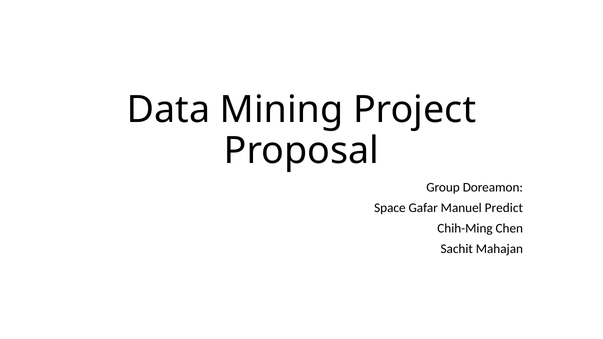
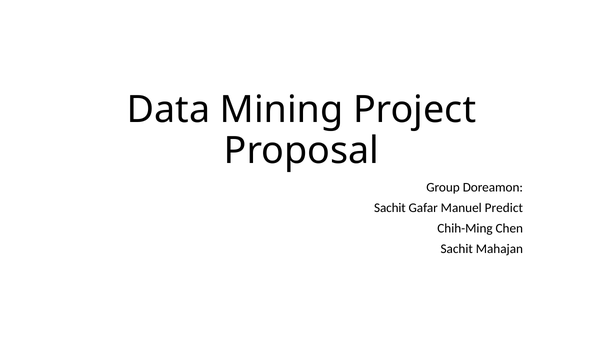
Space: Space -> Sachit (390, 208)
